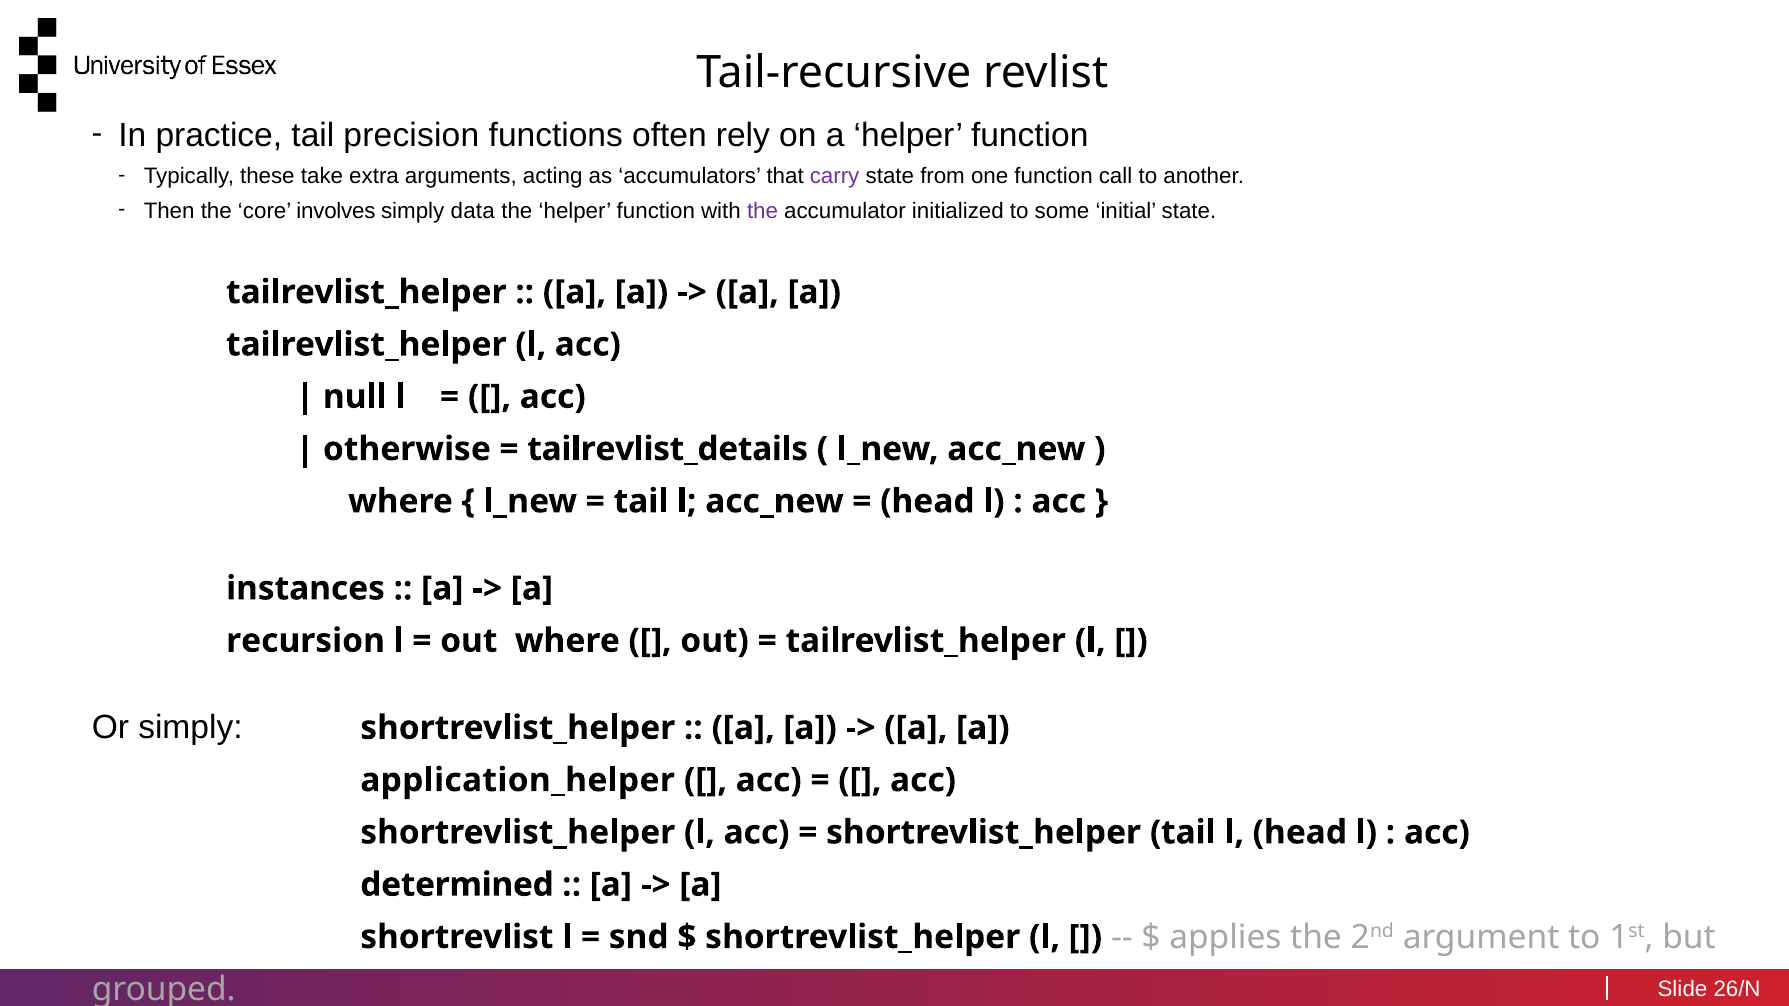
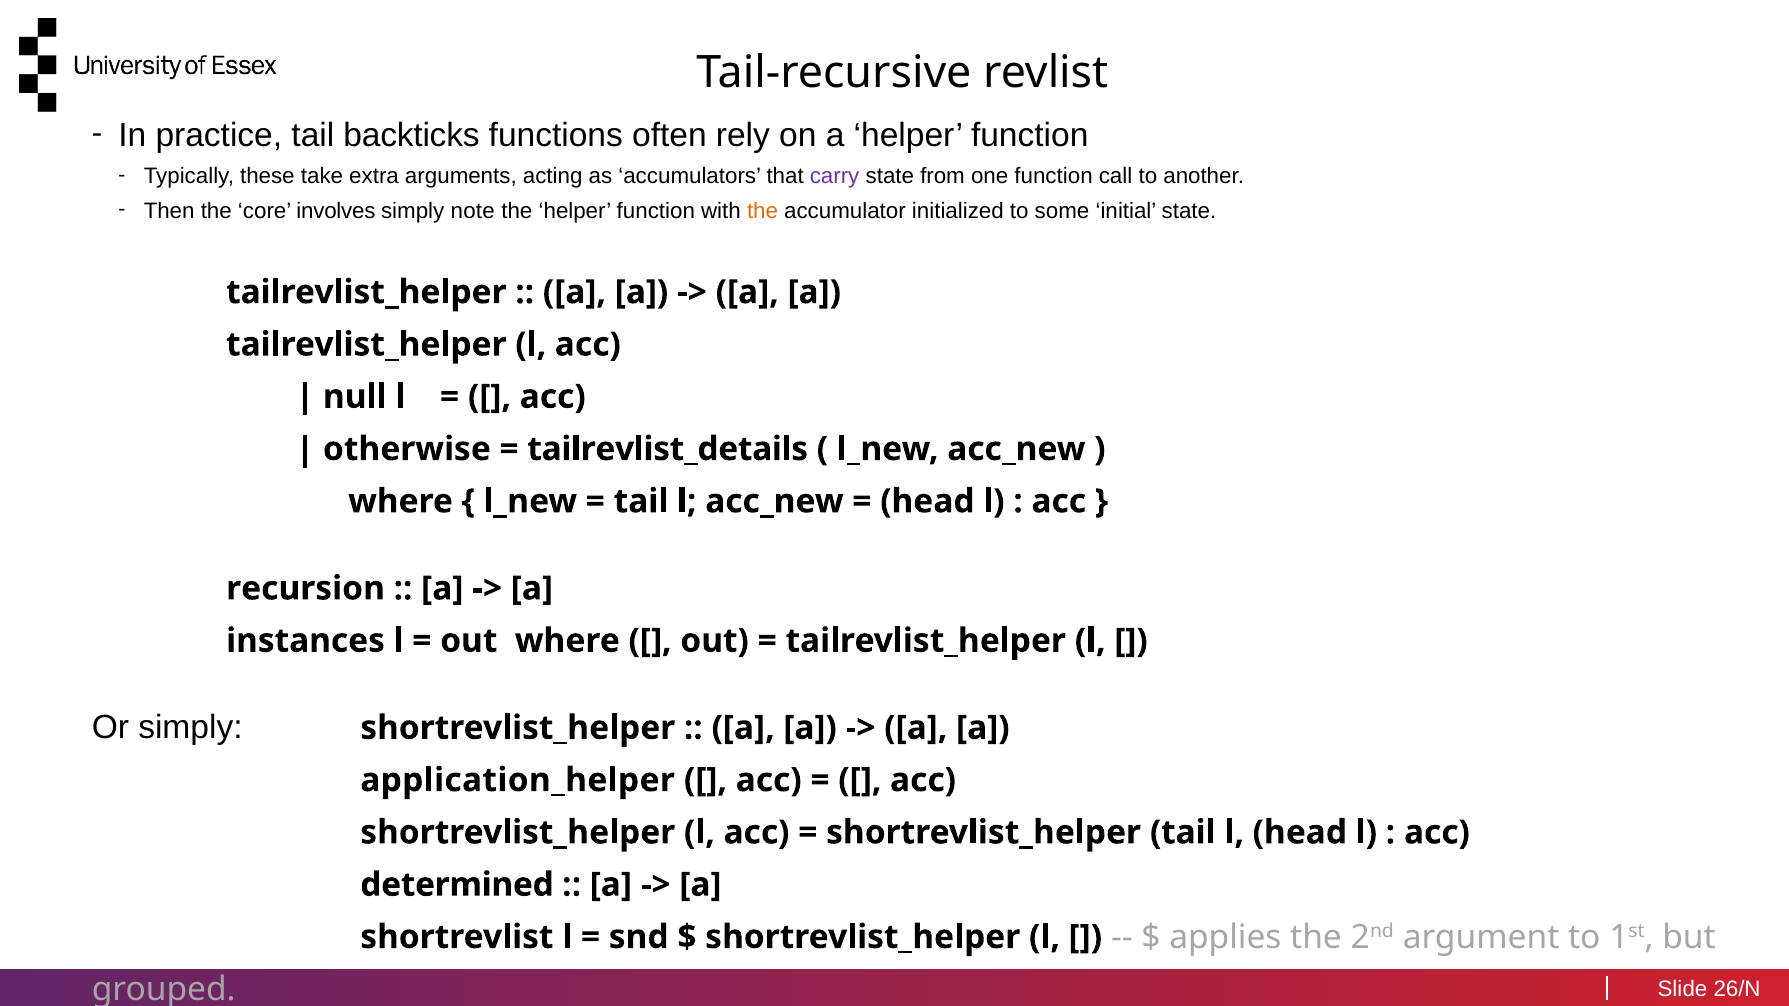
precision: precision -> backticks (412, 135)
data: data -> note (473, 211)
the colour: purple -> orange (763, 211)
instances: instances -> recursion (305, 589)
recursion: recursion -> instances (306, 641)
